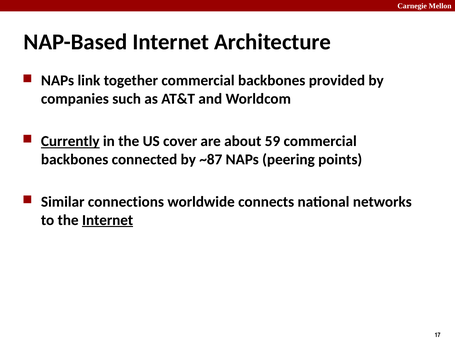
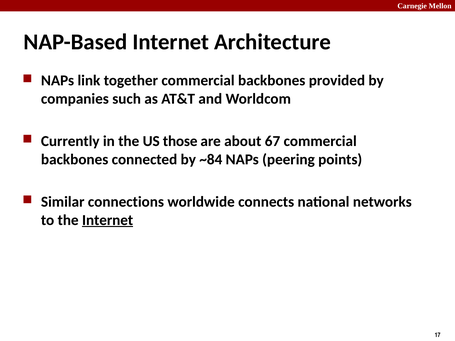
Currently underline: present -> none (70, 141)
cover: cover -> those (180, 141)
59: 59 -> 67 (273, 141)
~87: ~87 -> ~84 (211, 160)
